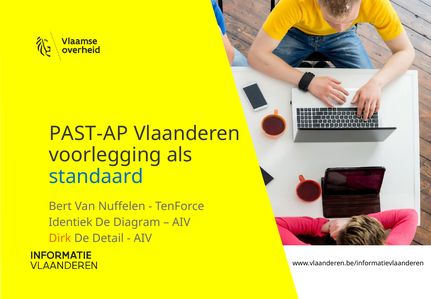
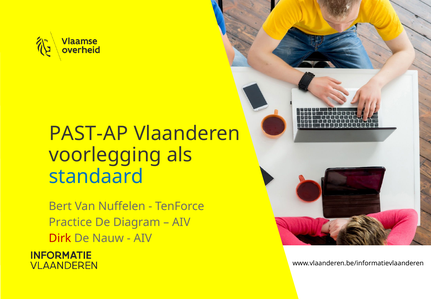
Identiek: Identiek -> Practice (70, 222)
Dirk colour: orange -> red (60, 238)
Detail: Detail -> Nauw (108, 238)
